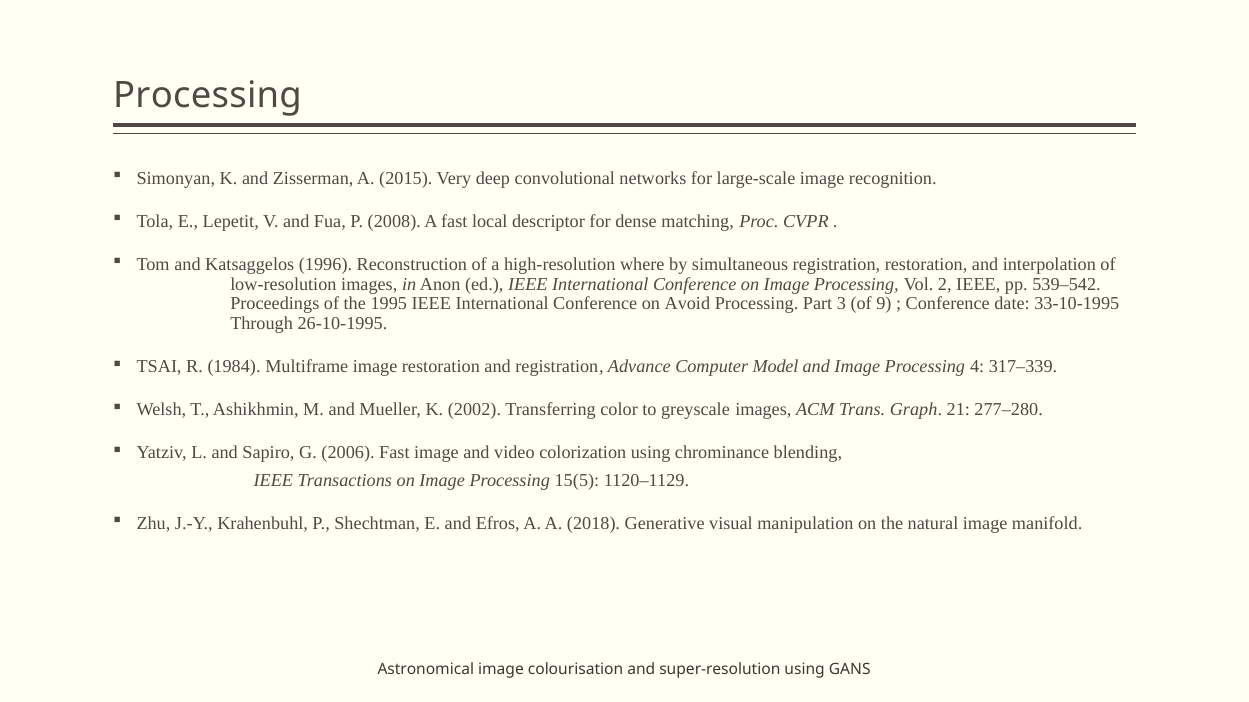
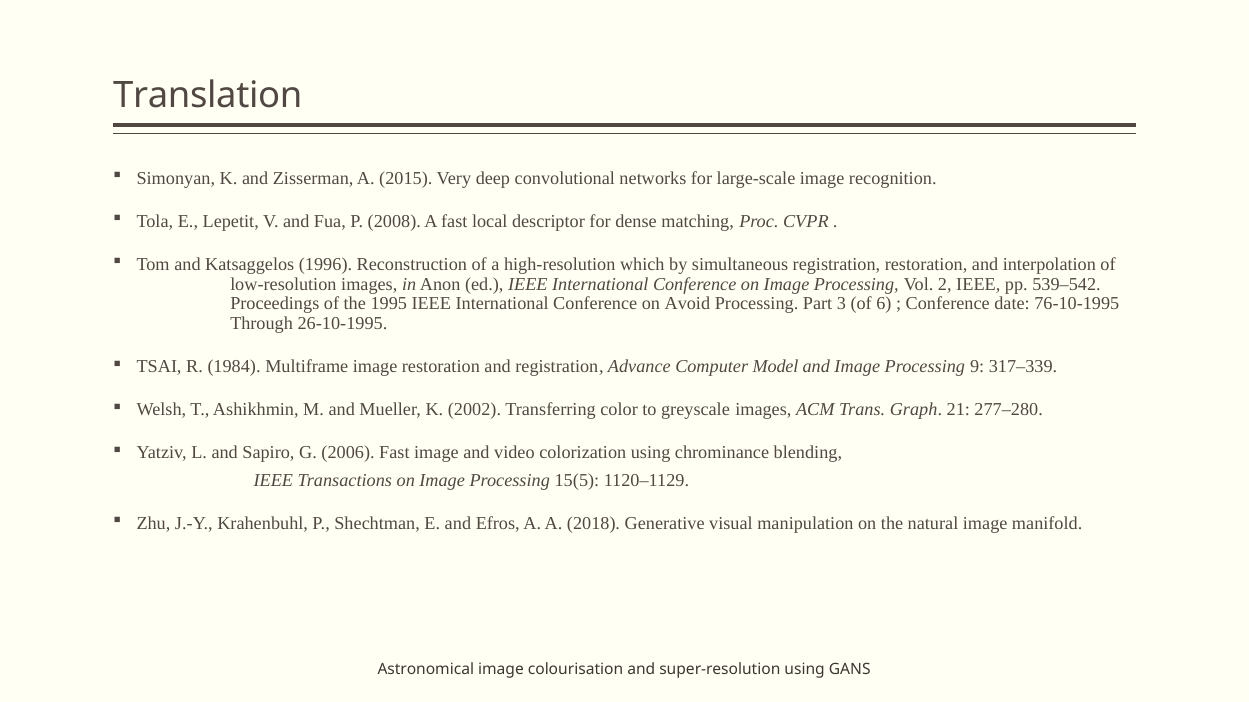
Processing: Processing -> Translation (208, 96)
where: where -> which (642, 265)
9: 9 -> 6 (884, 304)
33-10-1995: 33-10-1995 -> 76-10-1995 (1077, 304)
4: 4 -> 9 (977, 367)
